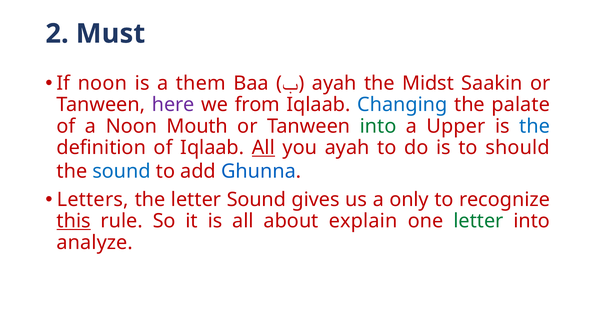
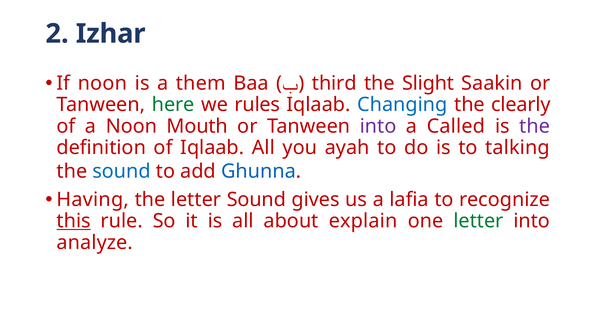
Must: Must -> Izhar (111, 34)
ayah: ayah -> third (334, 83)
Midst: Midst -> Slight (428, 83)
here colour: purple -> green (173, 105)
from: from -> rules (257, 105)
palate: palate -> clearly (521, 105)
into colour: green -> purple (378, 126)
Upper: Upper -> Called (456, 126)
the colour: blue -> purple (535, 126)
All underline: present -> none (263, 148)
should: should -> talking (518, 148)
Letters: Letters -> Having (93, 200)
only: only -> lafia (409, 200)
